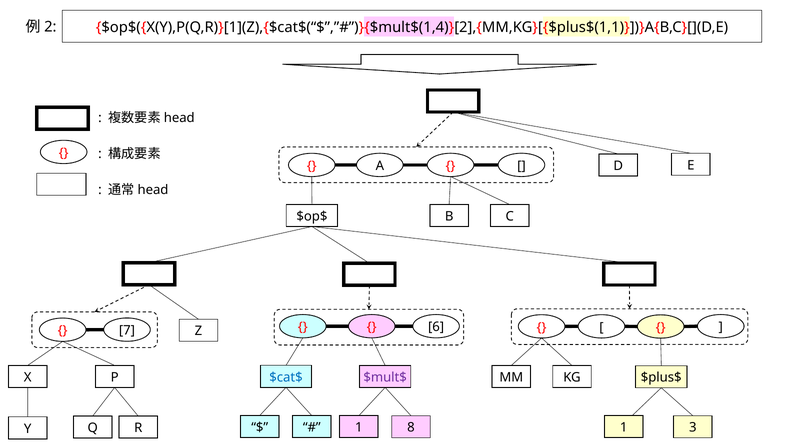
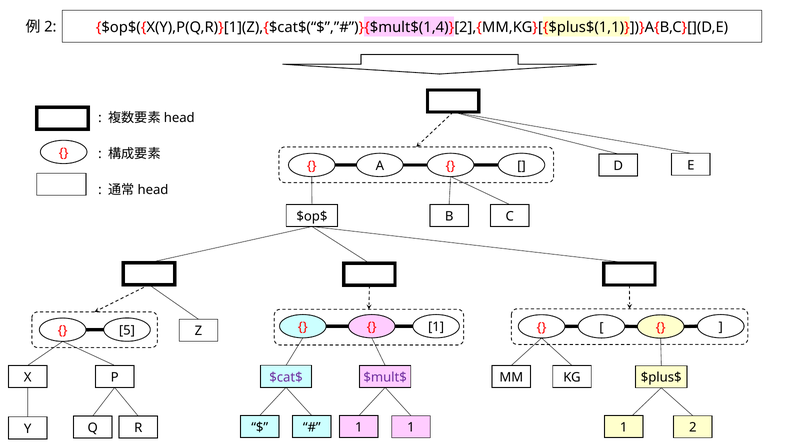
6: 6 -> 1 (436, 327)
7: 7 -> 5 (127, 330)
$cat$ colour: blue -> purple (286, 377)
1 8: 8 -> 1 (411, 427)
3: 3 -> 2 (693, 427)
